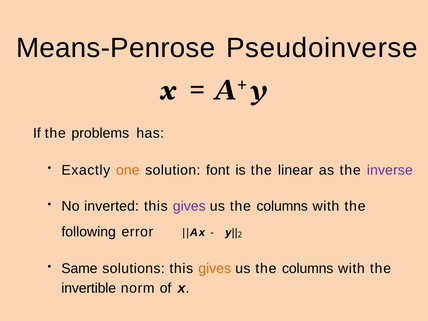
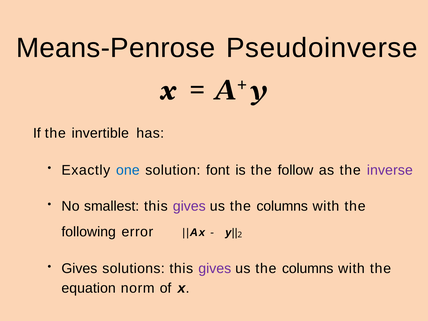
problems: problems -> invertible (100, 133)
one colour: orange -> blue (128, 170)
linear: linear -> follow (296, 170)
inverted: inverted -> smallest (112, 206)
Same: Same -> Gives (79, 269)
gives colour: orange -> purple (215, 269)
invertible: invertible -> equation (89, 288)
